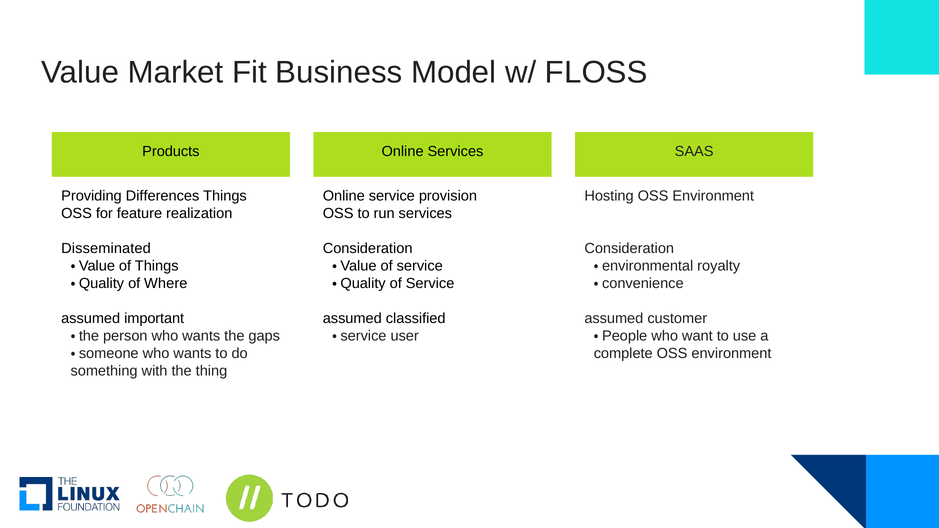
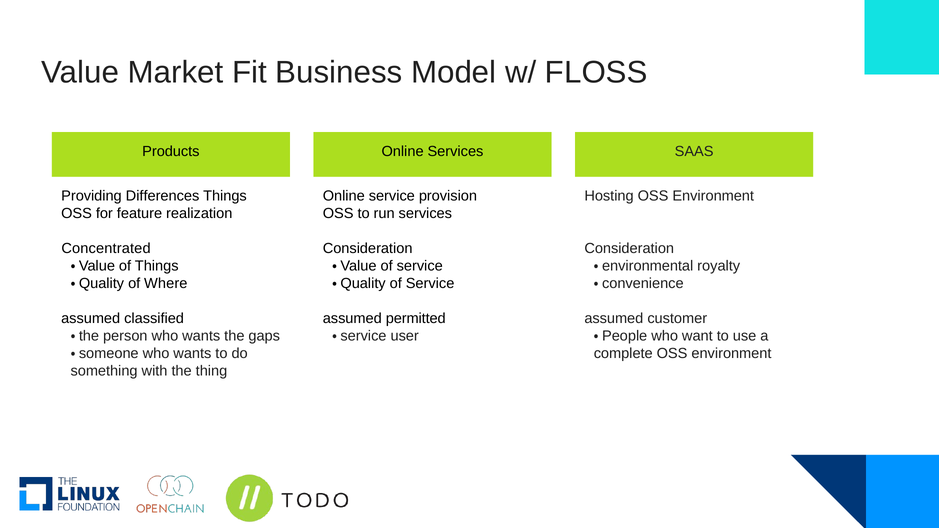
Disseminated: Disseminated -> Concentrated (106, 248)
important: important -> classified (154, 318)
classified: classified -> permitted (416, 318)
